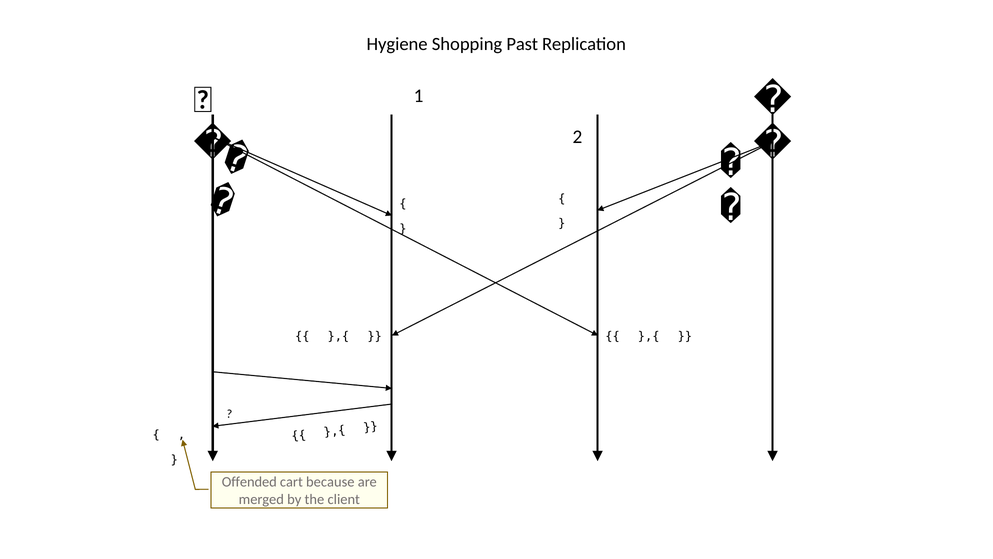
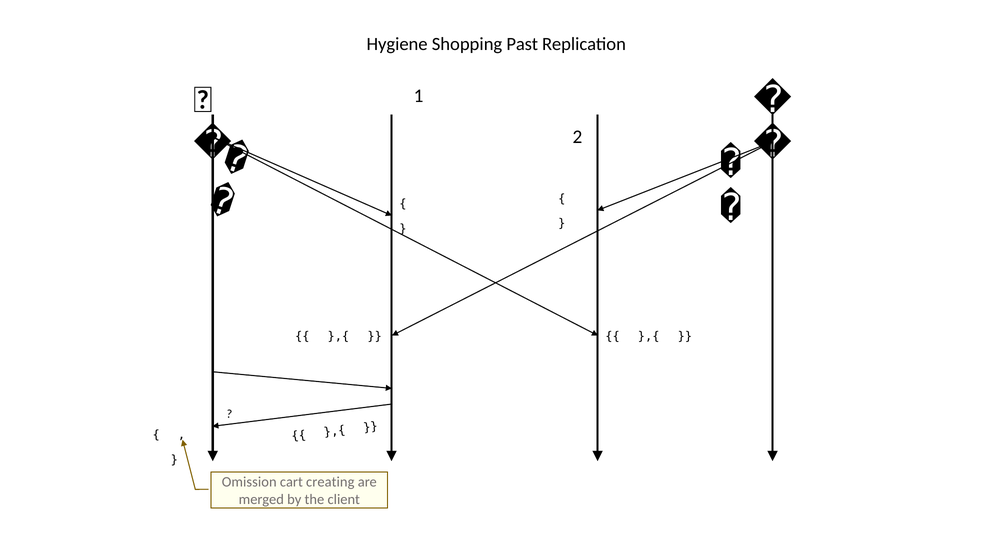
Offended: Offended -> Omission (249, 482)
because: because -> creating (330, 482)
